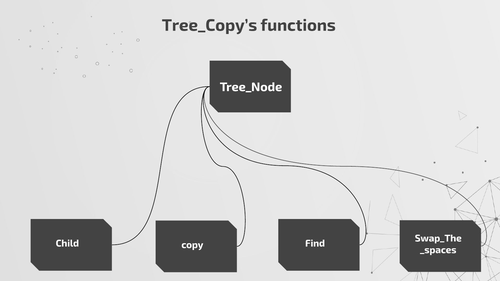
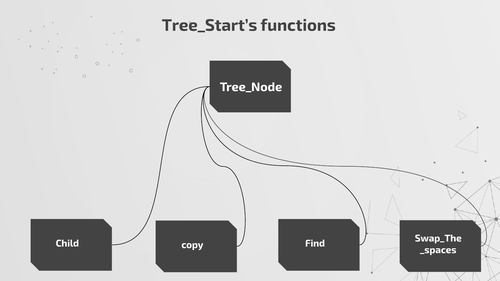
Tree_Copy’s: Tree_Copy’s -> Tree_Start’s (210, 25)
